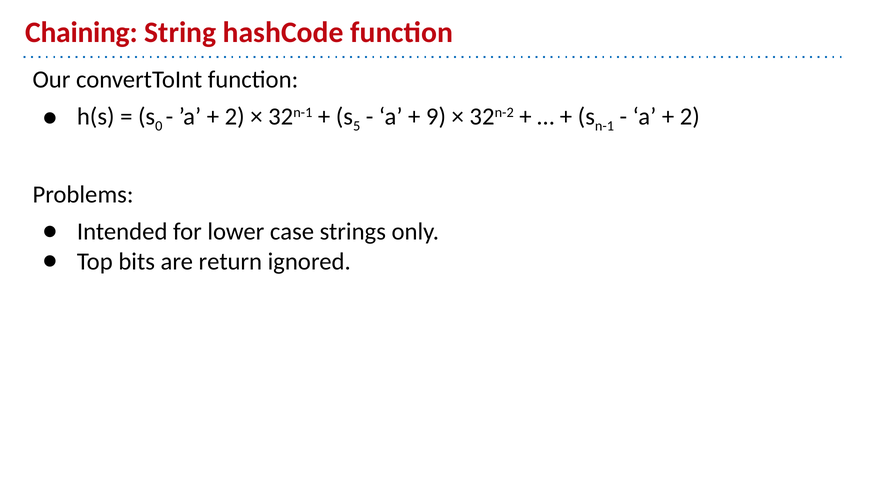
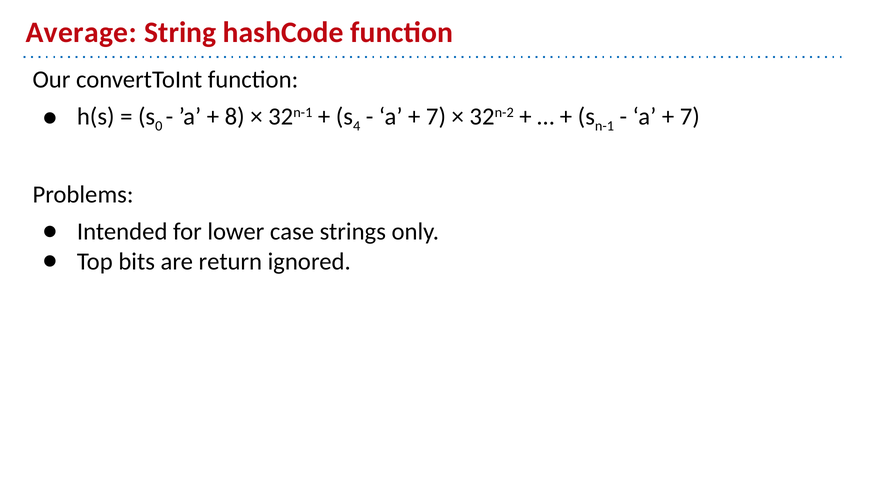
Chaining: Chaining -> Average (81, 33)
2: 2 -> 8 (235, 117)
5: 5 -> 4 (357, 126)
9: 9 -> 7 (436, 117)
2: 2 -> 7 (690, 117)
